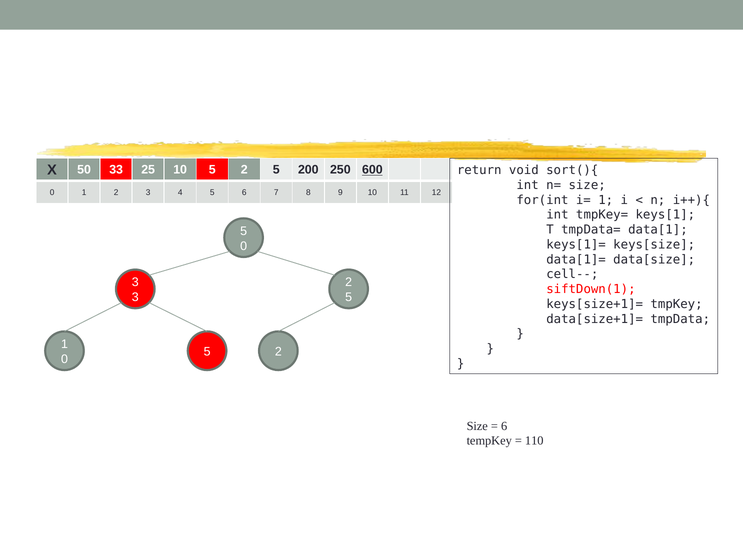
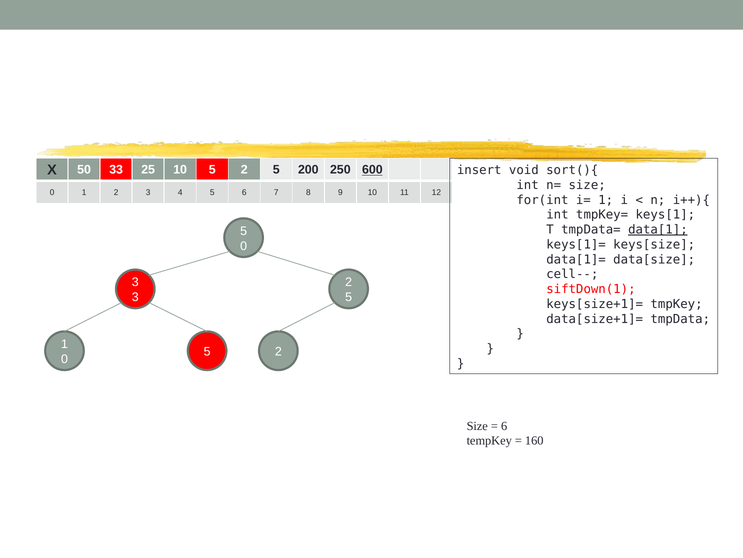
return: return -> insert (479, 170)
data[1 underline: none -> present (658, 229)
110: 110 -> 160 (534, 440)
